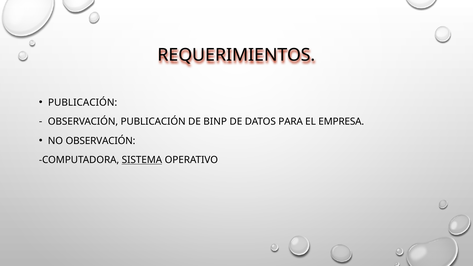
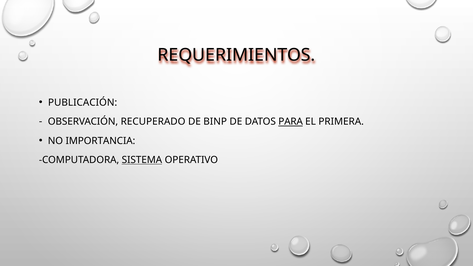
OBSERVACIÓN PUBLICACIÓN: PUBLICACIÓN -> RECUPERADO (153, 122)
PARA underline: none -> present (291, 122)
EMPRESA: EMPRESA -> PRIMERA (341, 122)
NO OBSERVACIÓN: OBSERVACIÓN -> IMPORTANCIA (100, 141)
